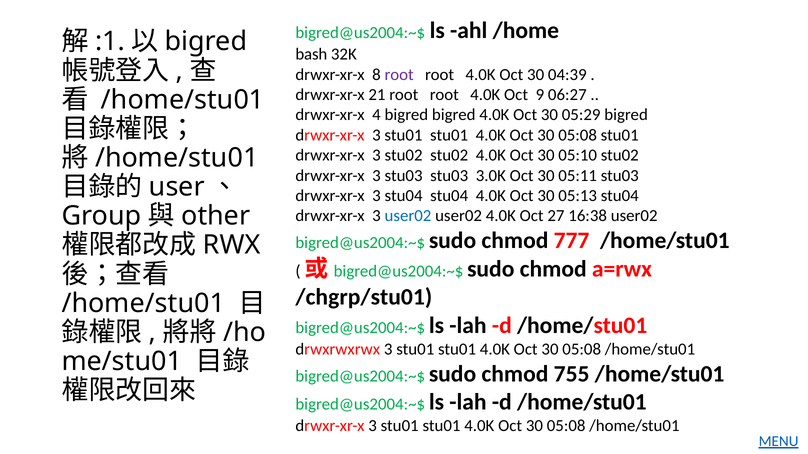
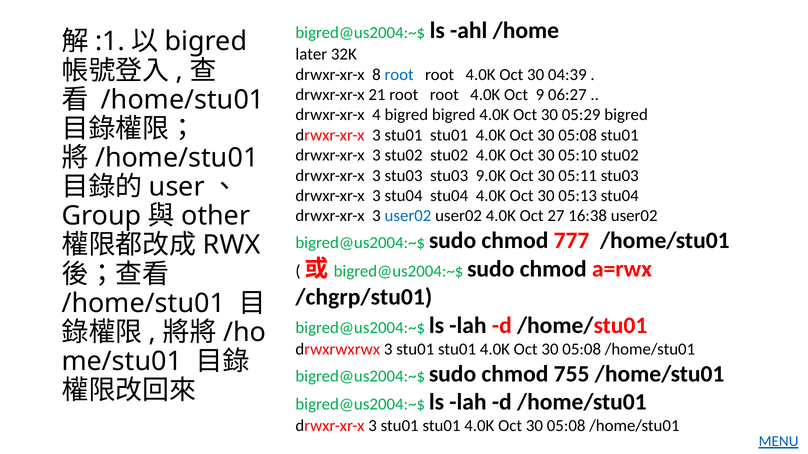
bash: bash -> later (311, 54)
root colour: purple -> blue (399, 75)
3.0K: 3.0K -> 9.0K (491, 176)
